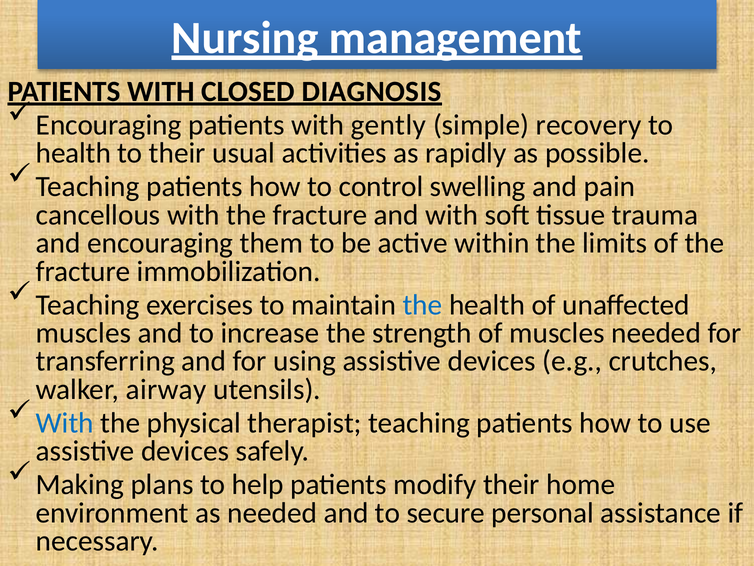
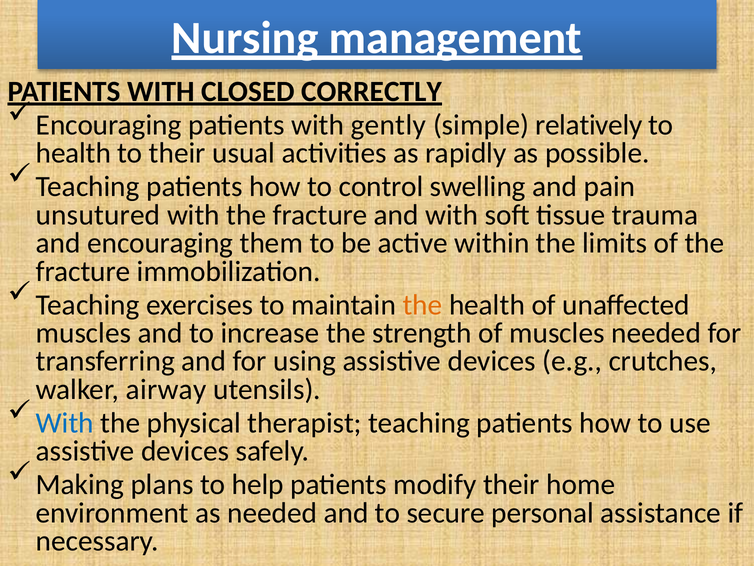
DIAGNOSIS: DIAGNOSIS -> CORRECTLY (372, 91)
recovery: recovery -> relatively (589, 125)
cancellous: cancellous -> unsutured (98, 215)
the colour: blue -> orange (423, 305)
